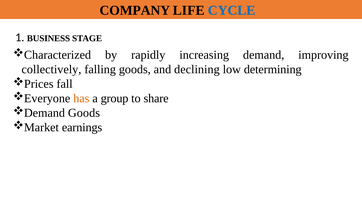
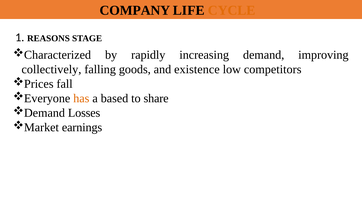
CYCLE colour: blue -> orange (232, 10)
BUSINESS: BUSINESS -> REASONS (48, 38)
declining: declining -> existence (197, 69)
determining: determining -> competitors (273, 69)
group: group -> based (114, 98)
Demand Goods: Goods -> Losses (84, 113)
